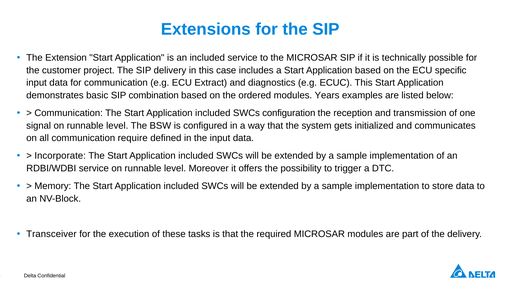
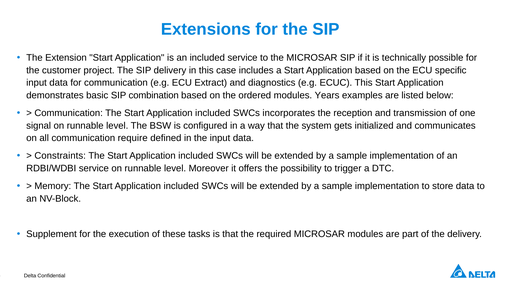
configuration: configuration -> incorporates (289, 113)
Incorporate: Incorporate -> Constraints (60, 156)
Transceiver: Transceiver -> Supplement (52, 234)
